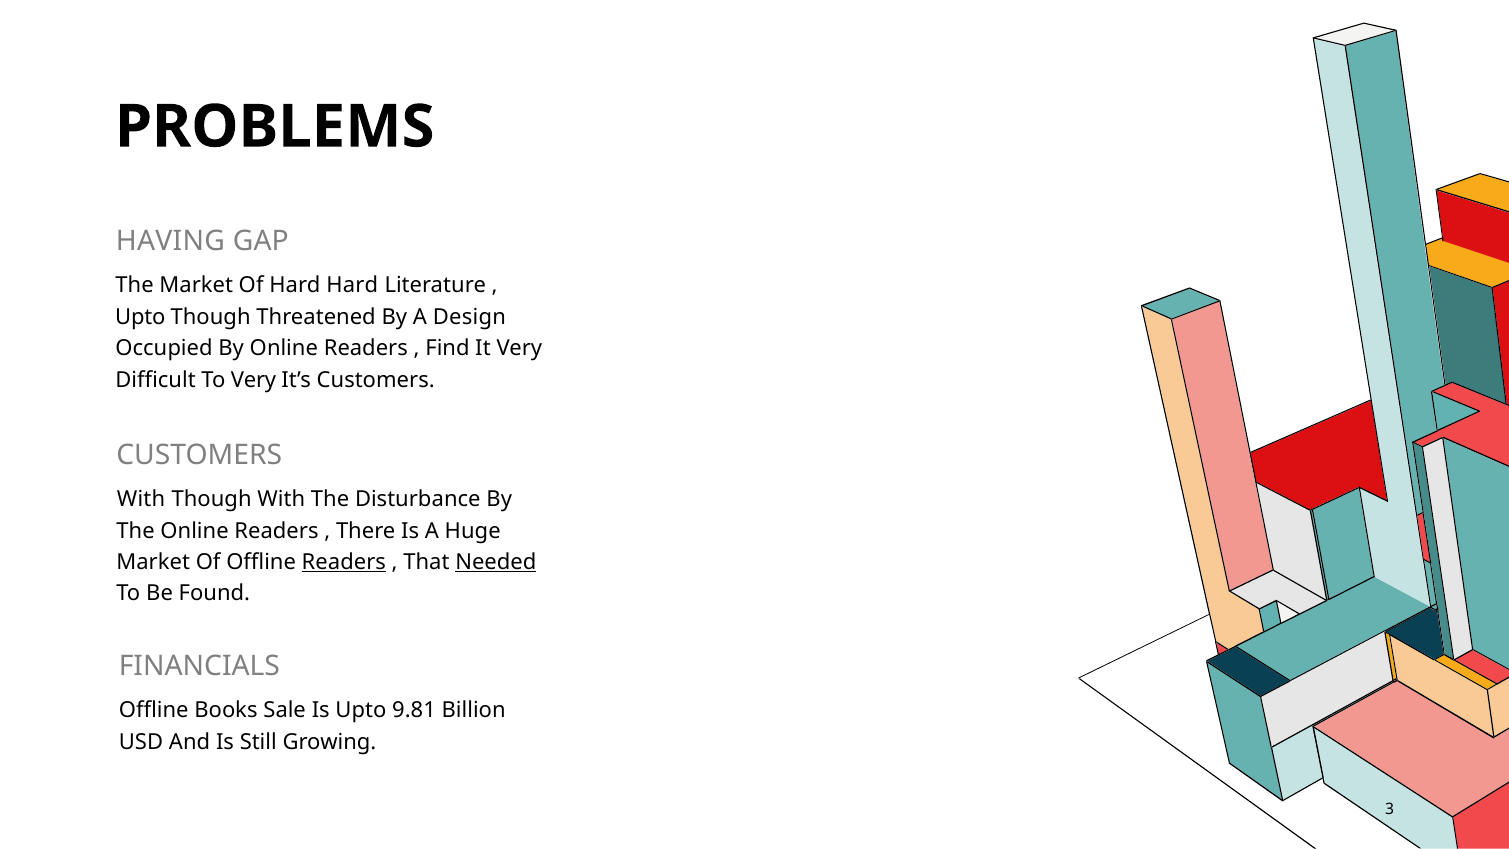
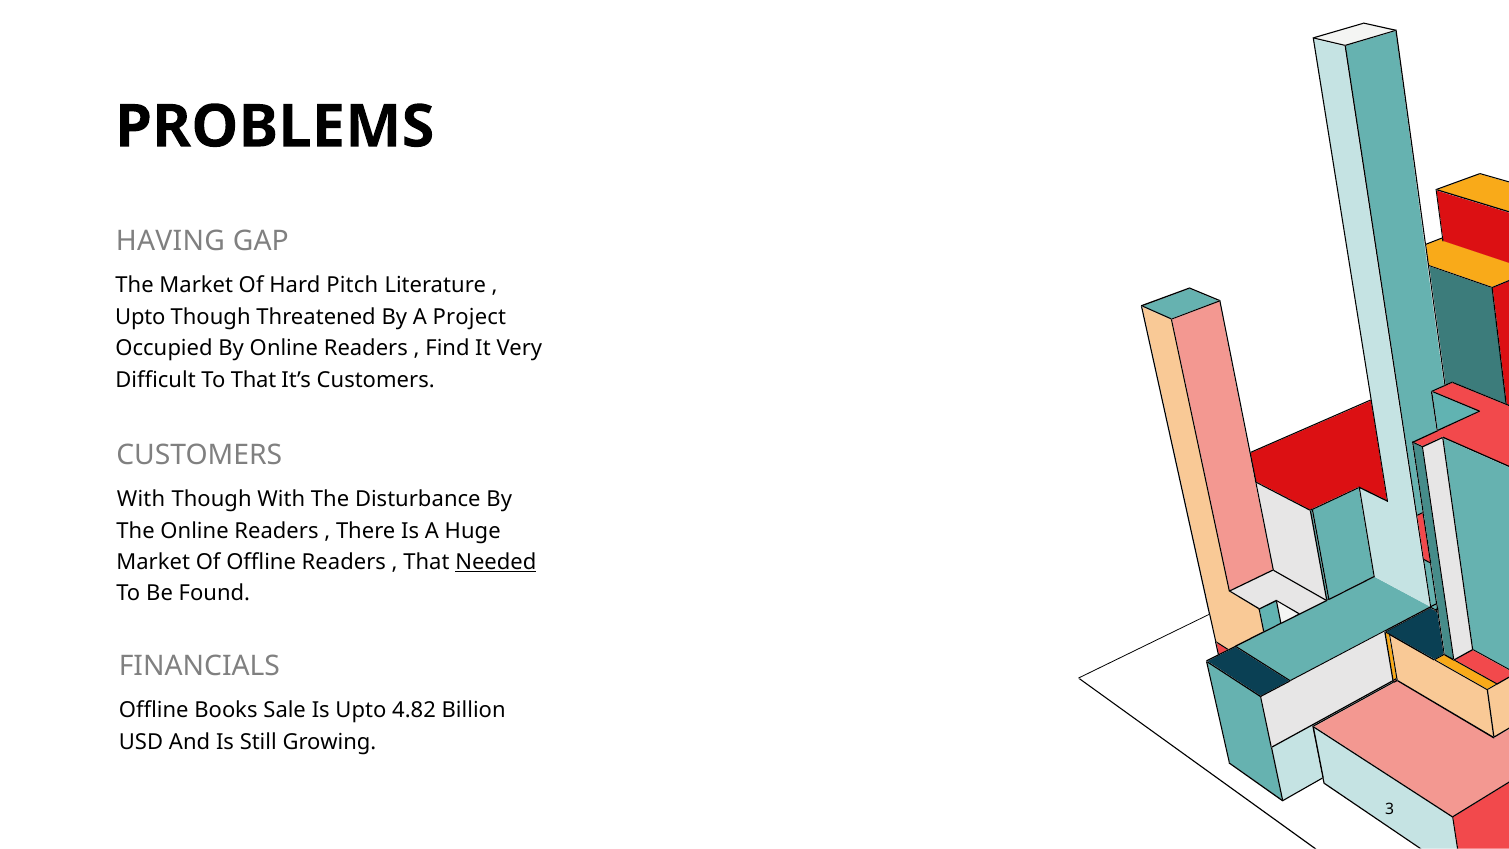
Hard Hard: Hard -> Pitch (352, 286)
Design: Design -> Project (469, 317)
To Very: Very -> That (254, 380)
Readers underline: present -> none (344, 562)
9.81: 9.81 -> 4.82 (414, 710)
